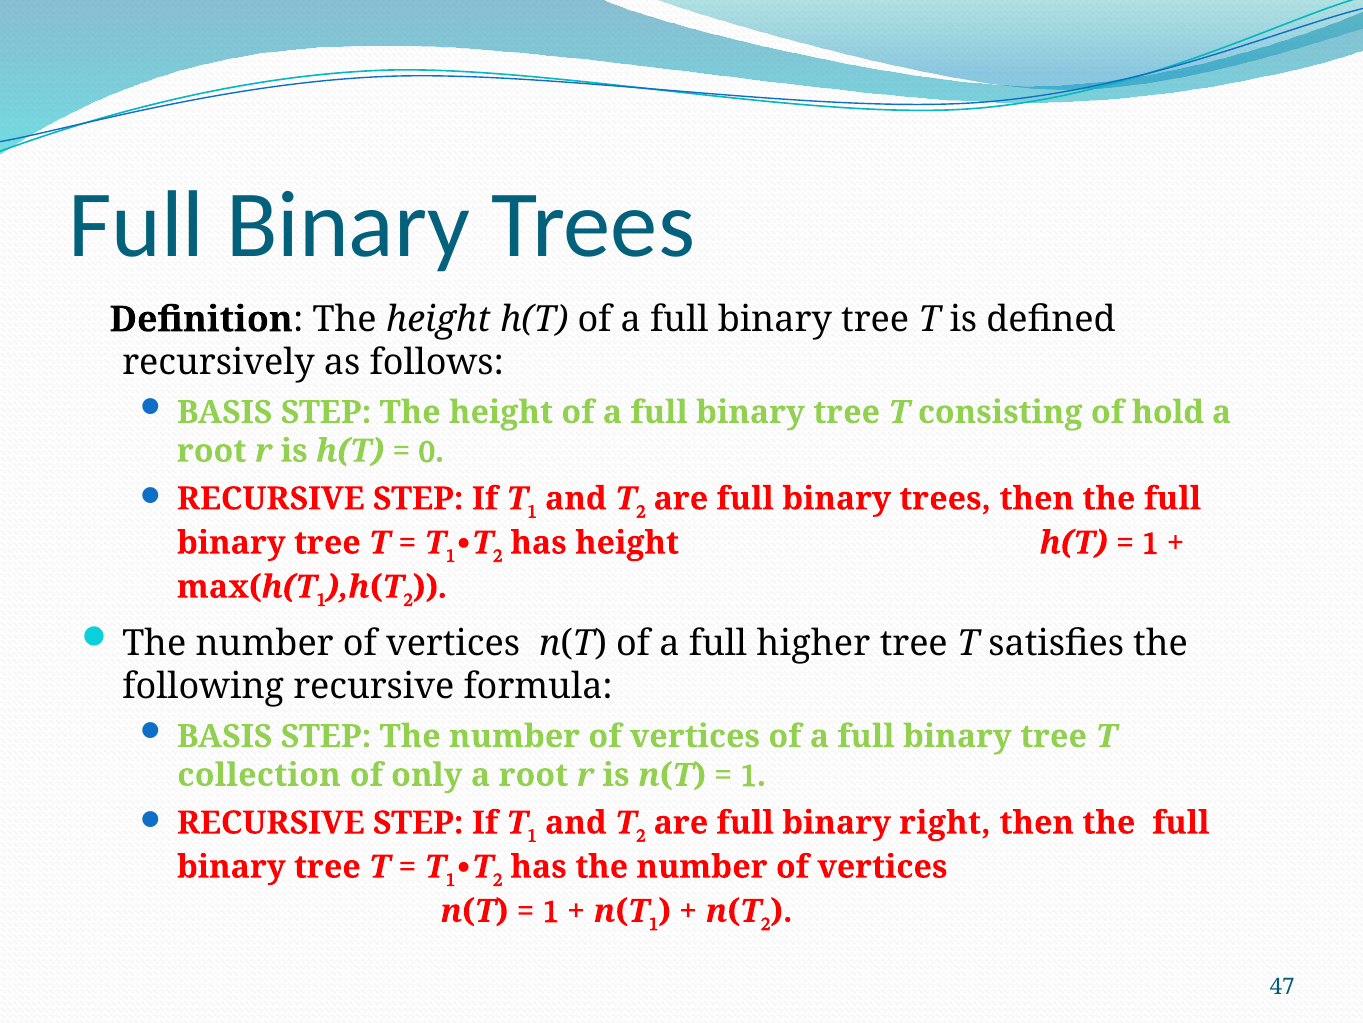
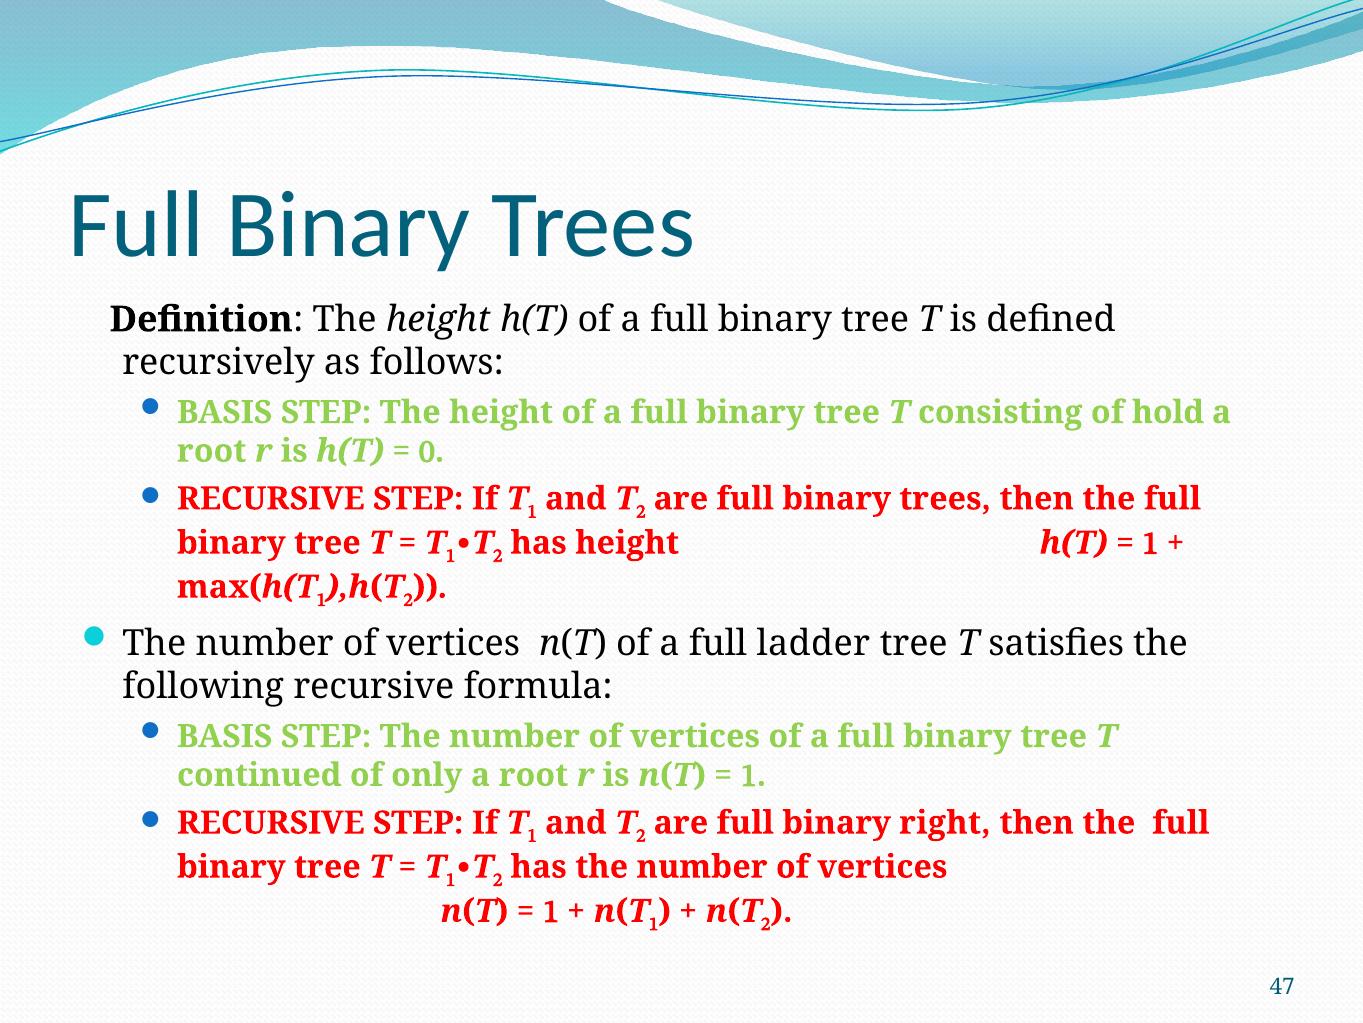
higher: higher -> ladder (813, 643)
collection: collection -> continued (259, 775)
